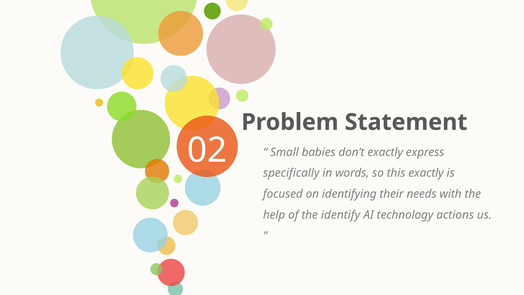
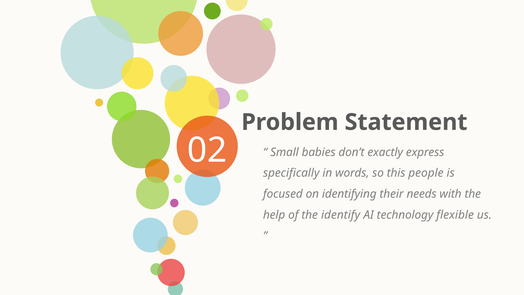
this exactly: exactly -> people (426, 173)
actions: actions -> flexible (455, 215)
